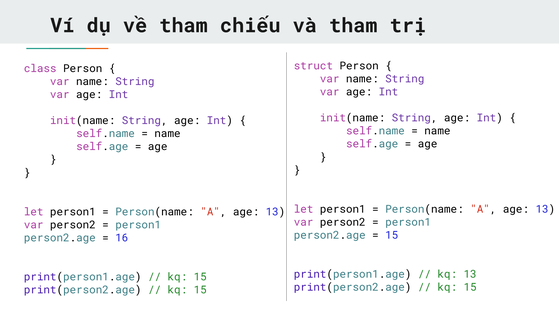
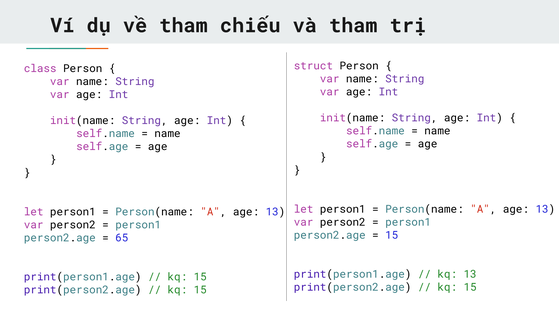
16: 16 -> 65 (122, 238)
